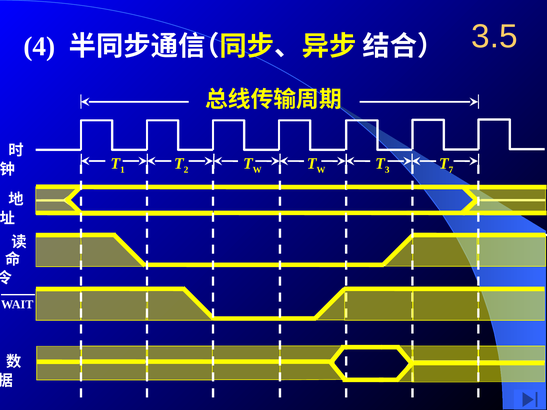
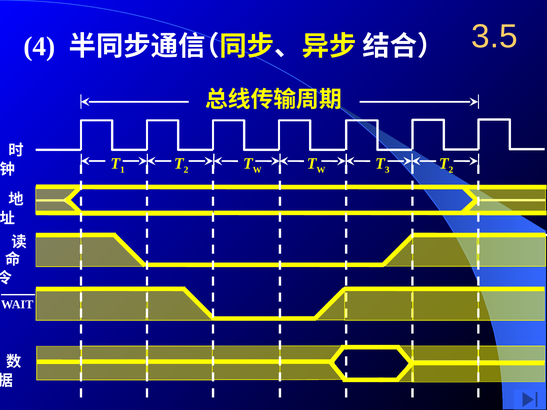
7: 7 -> 2 (451, 170)
